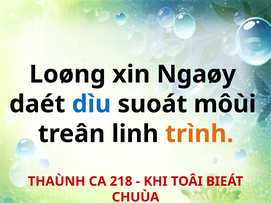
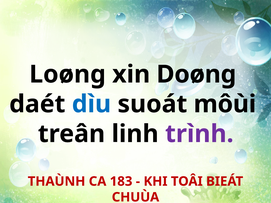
Ngaøy: Ngaøy -> Doøng (196, 74)
trình colour: orange -> purple (199, 134)
218: 218 -> 183 (121, 182)
